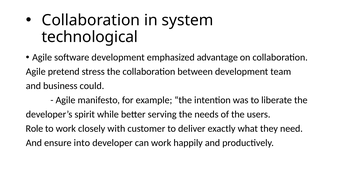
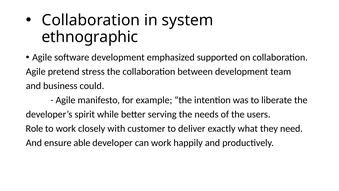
technological: technological -> ethnographic (90, 37)
advantage: advantage -> supported (217, 57)
into: into -> able (82, 143)
